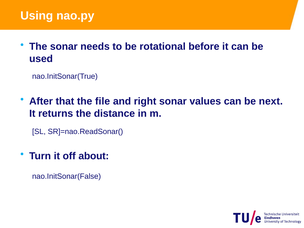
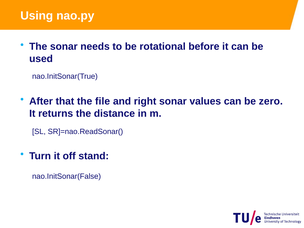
next: next -> zero (271, 101)
about: about -> stand (94, 156)
